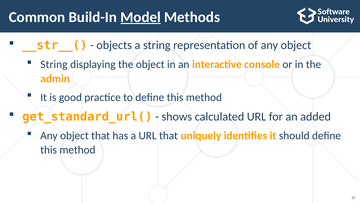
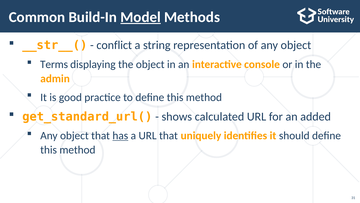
objects: objects -> conflict (114, 45)
String: String -> Terms (54, 64)
has underline: none -> present (120, 135)
